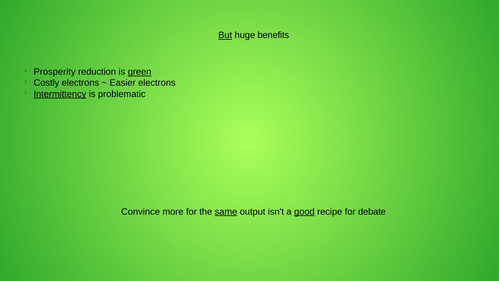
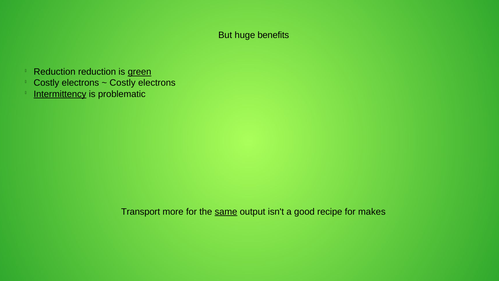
But underline: present -> none (225, 35)
Prosperity: Prosperity -> Reduction (55, 72)
Easier: Easier -> Costly (123, 83)
Convince: Convince -> Transport (141, 212)
good underline: present -> none (304, 212)
debate: debate -> makes (372, 212)
